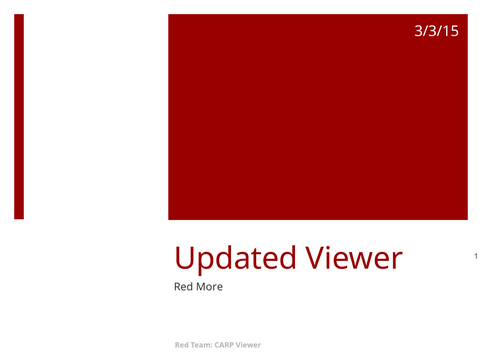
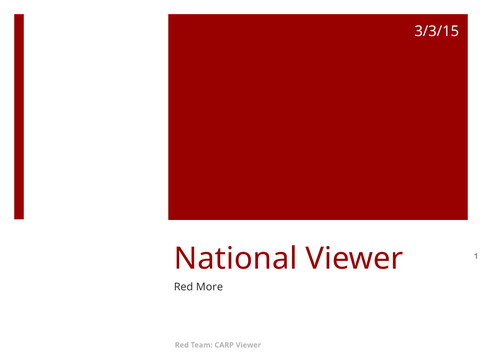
Updated: Updated -> National (236, 259)
